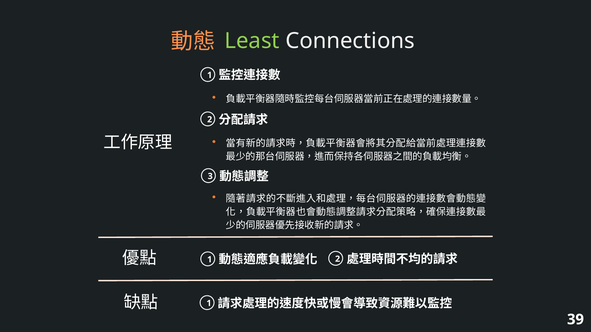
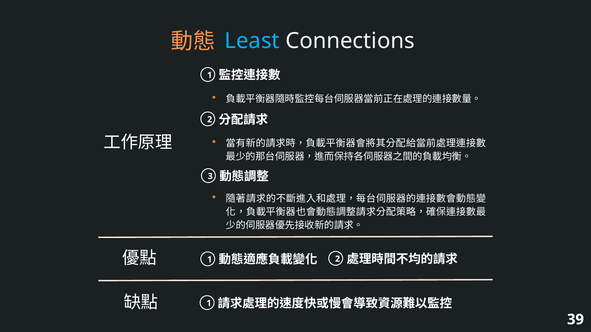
Least colour: light green -> light blue (252, 41)
